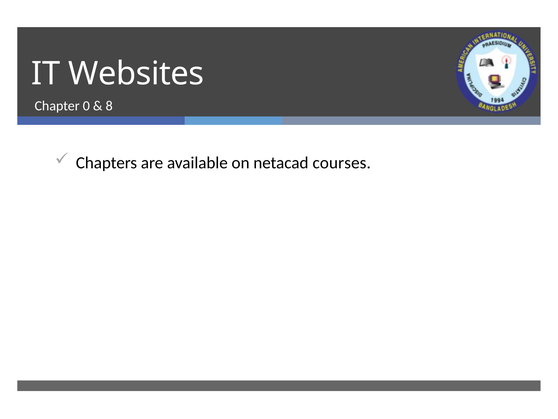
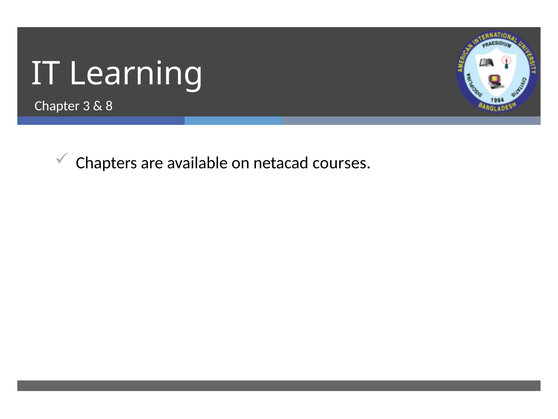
Websites: Websites -> Learning (136, 74)
0: 0 -> 3 (86, 106)
